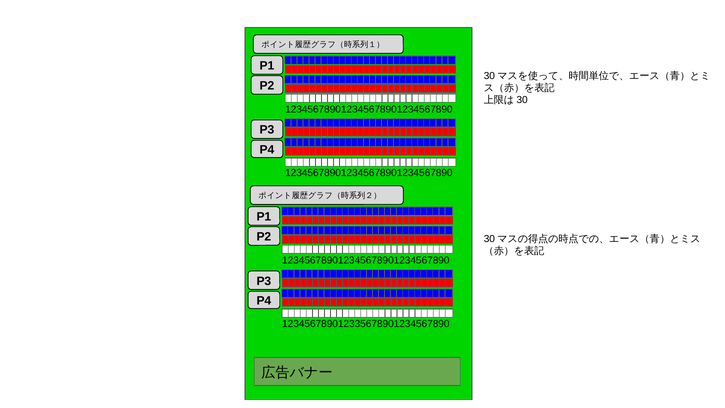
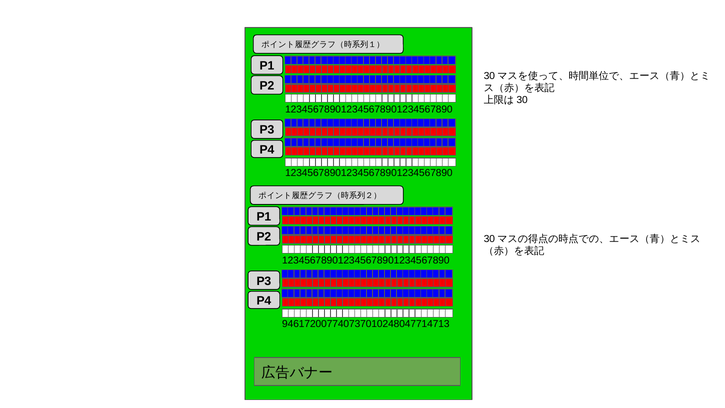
123456789012335678901234567890: 123456789012335678901234567890 -> 946172007740737010248047714713 (366, 324)
